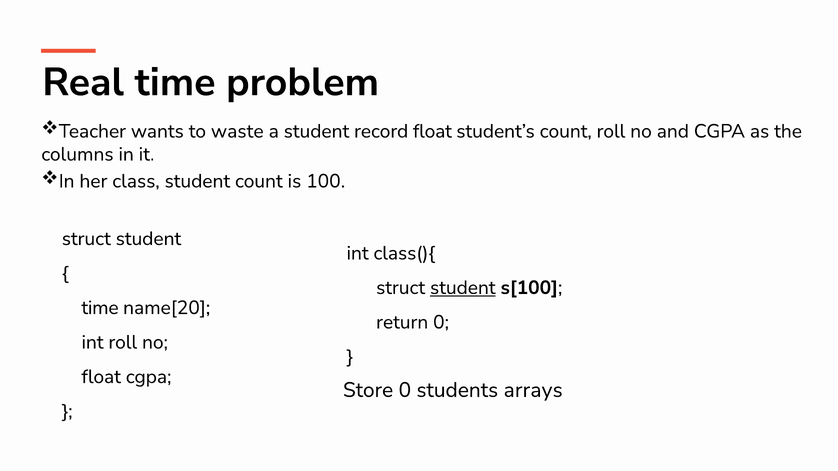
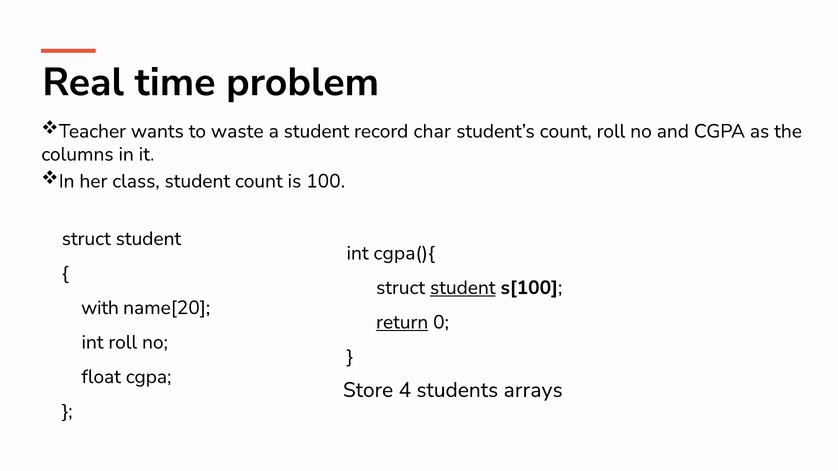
record float: float -> char (432, 131)
class(){: class(){ -> cgpa(){ (404, 253)
time: time -> with (100, 308)
return underline: none -> present (402, 322)
Store 0: 0 -> 4 (405, 390)
